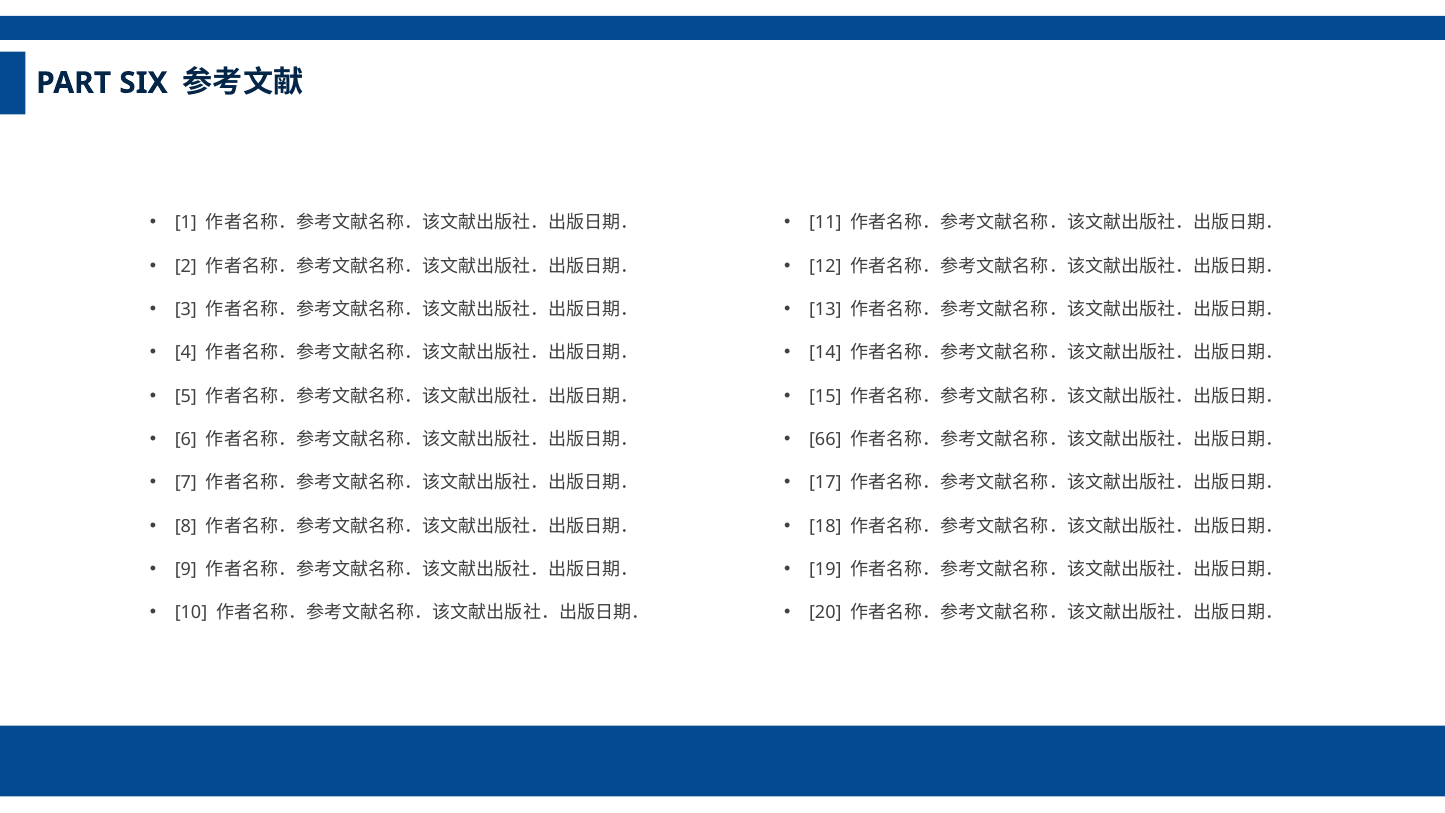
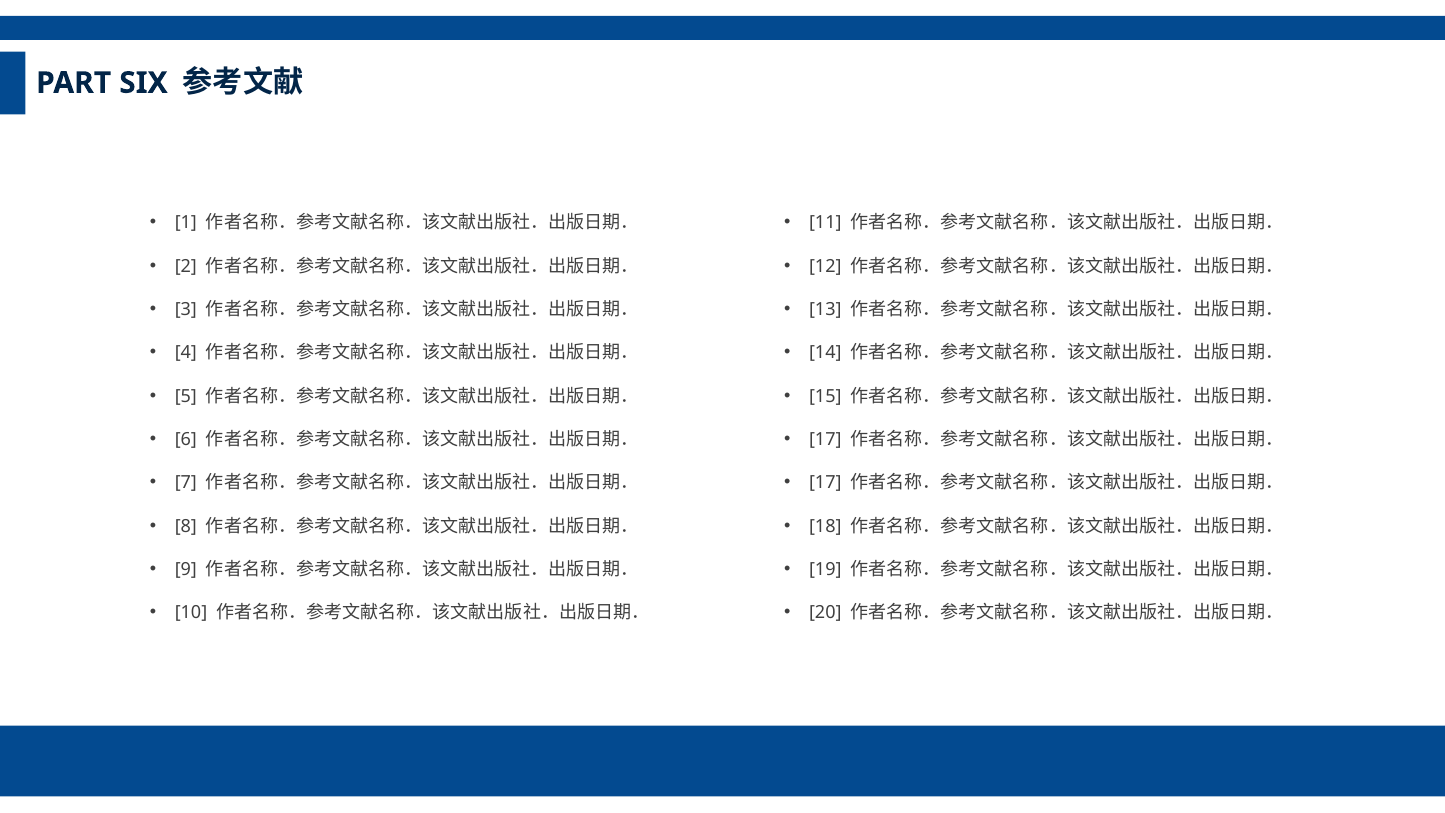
66: 66 -> 17 (825, 439)
